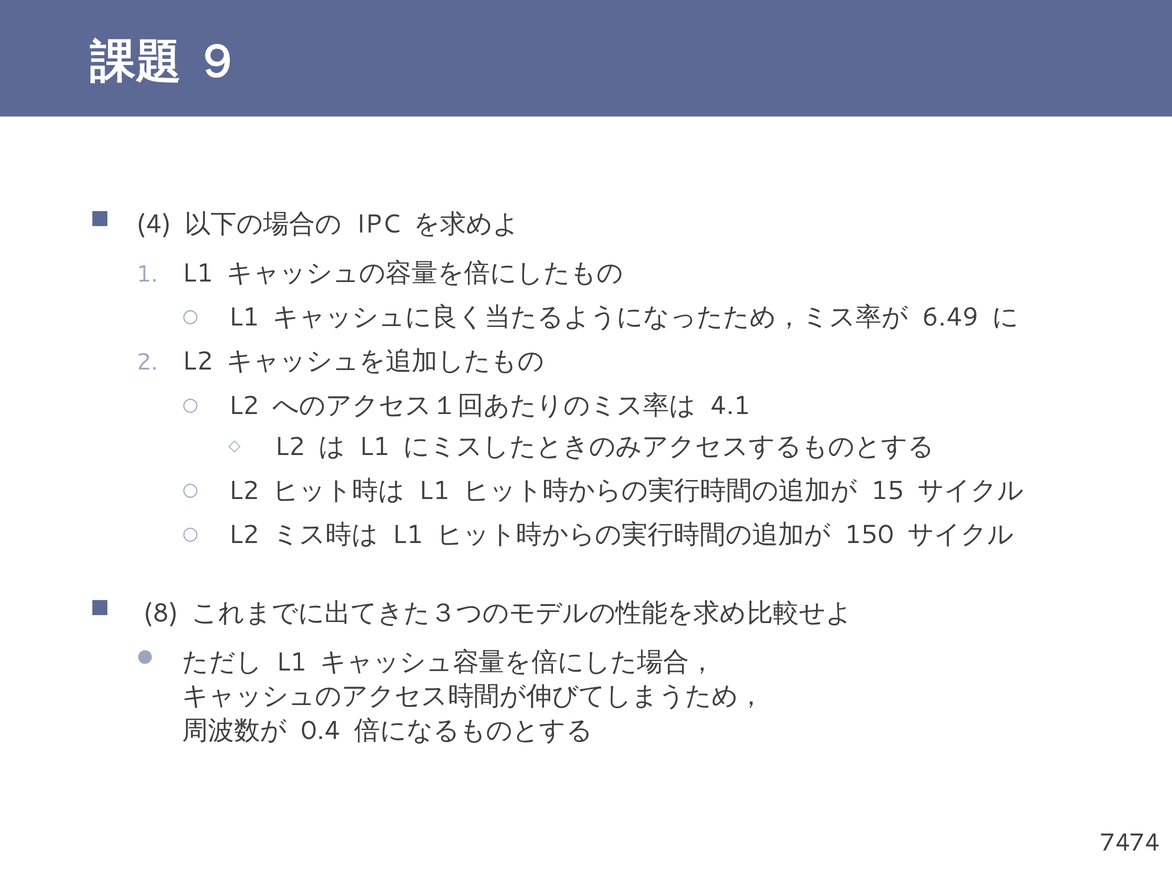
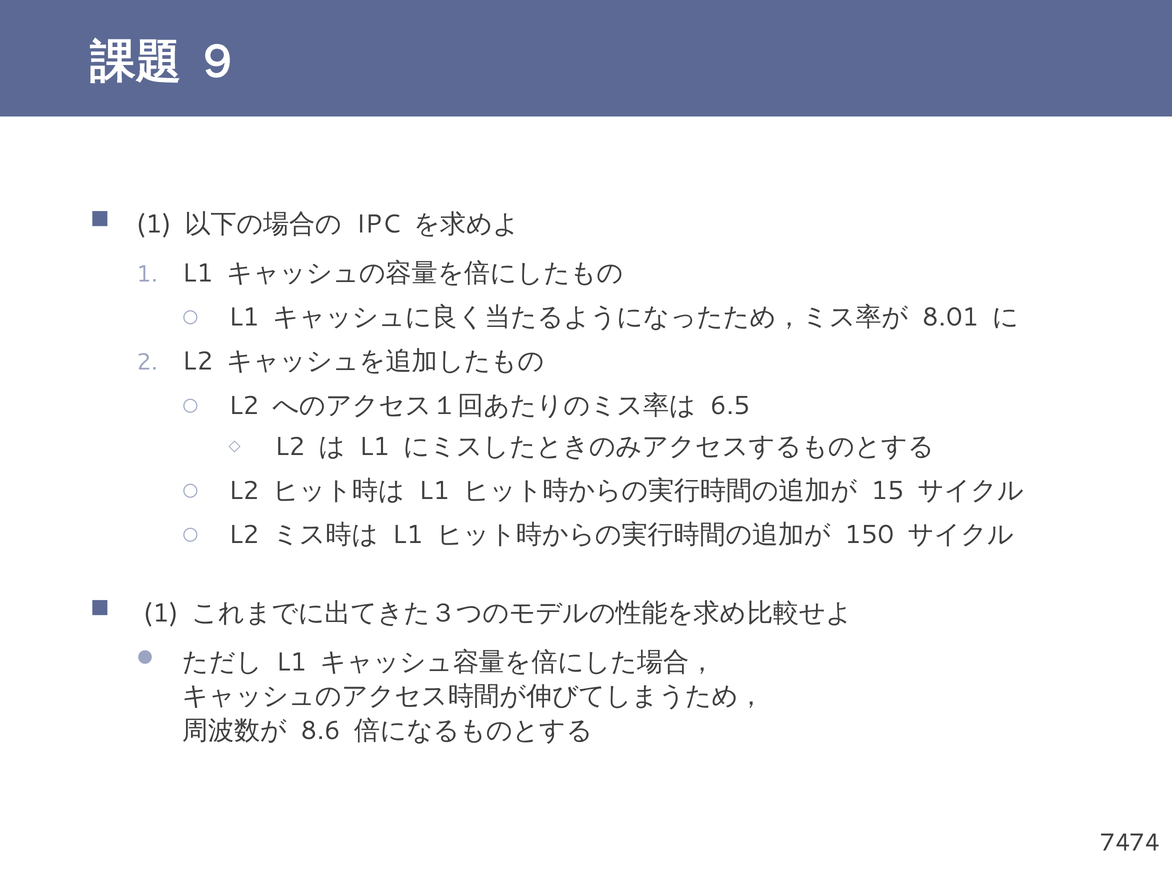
4: 4 -> 1 (154, 224)
6.49: 6.49 -> 8.01 (951, 317)
4.1: 4.1 -> 6.5 (730, 405)
8: 8 -> 1 (161, 613)
0.4: 0.4 -> 8.6 (321, 731)
